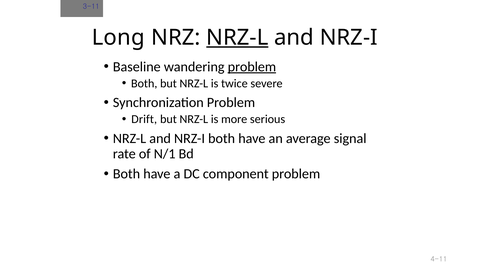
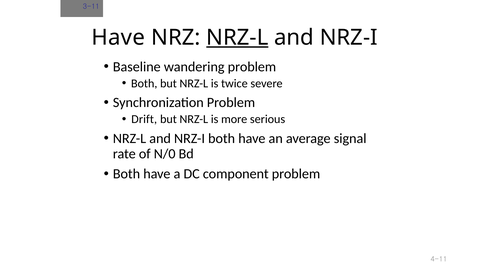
Long: Long -> Have (118, 38)
problem underline: present -> none (252, 67)
N/1: N/1 -> N/0 (165, 154)
